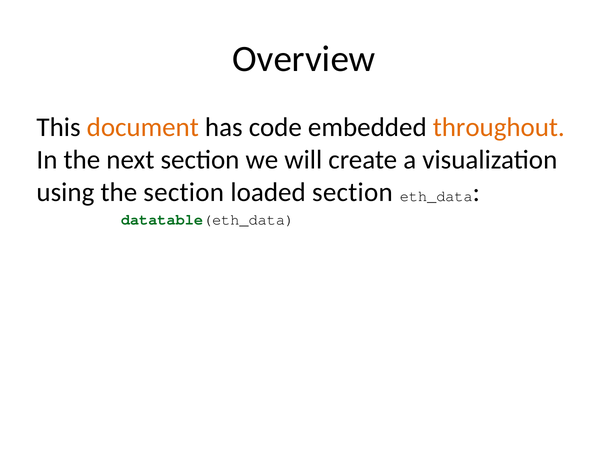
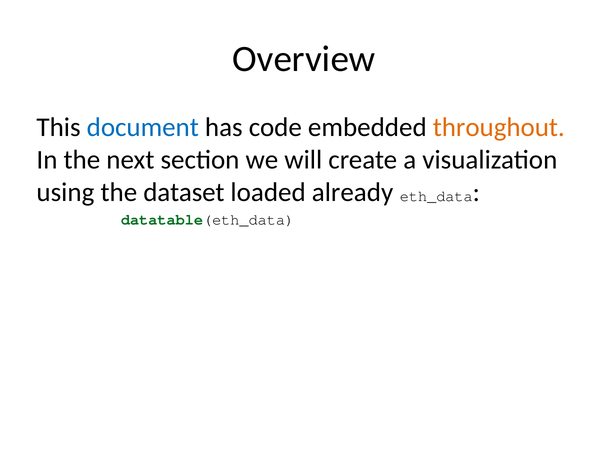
document colour: orange -> blue (143, 128)
the section: section -> dataset (184, 192)
loaded section: section -> already (353, 192)
